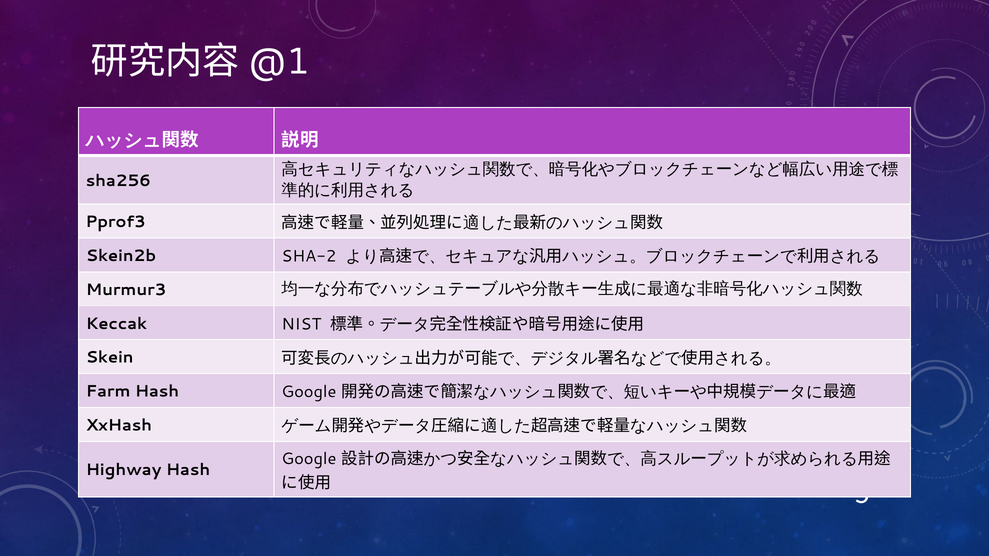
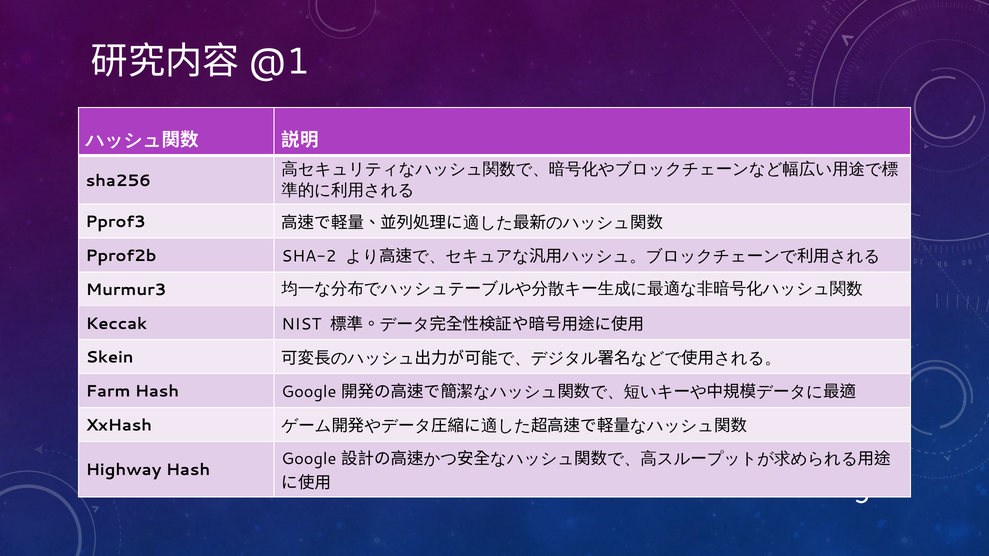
Skein2b: Skein2b -> Pprof2b (121, 256)
